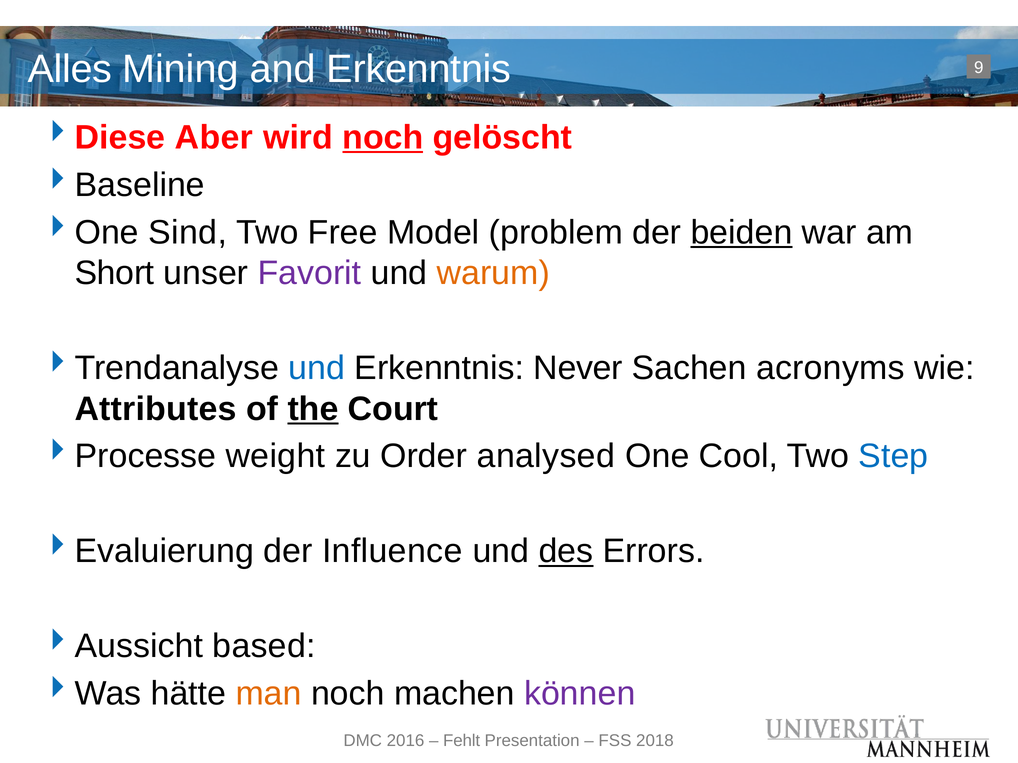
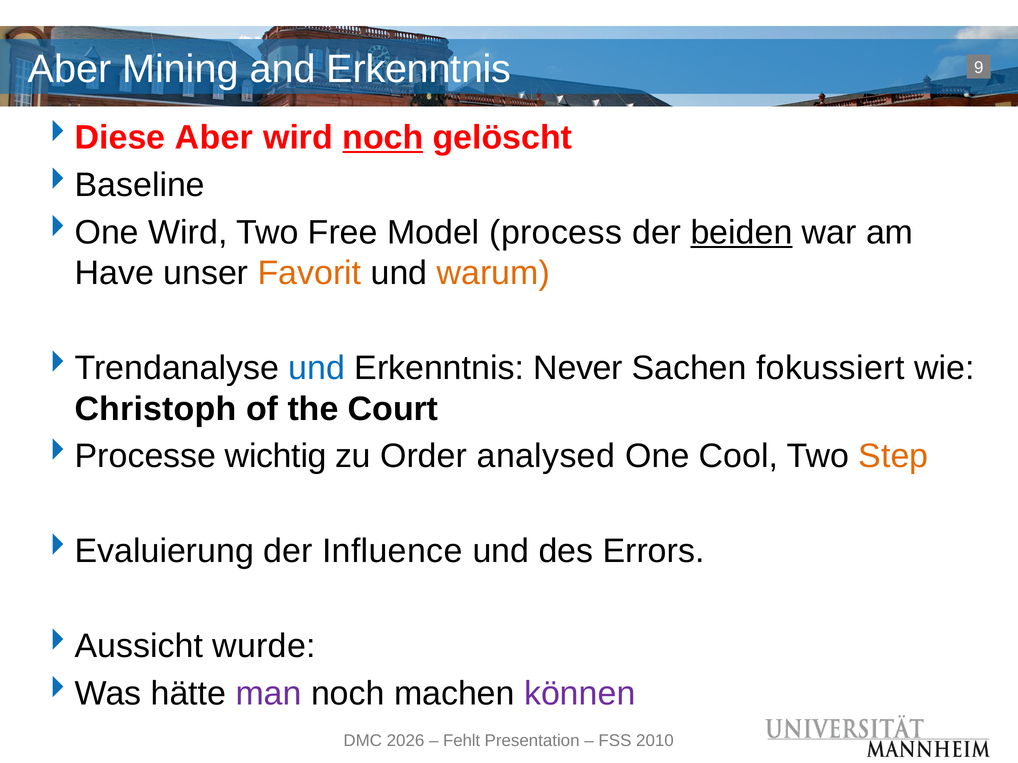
Alles: Alles -> Aber (70, 69)
Sind: Sind -> Wird (188, 233)
problem: problem -> process (556, 233)
Short: Short -> Have (114, 273)
Favorit colour: purple -> orange (310, 273)
acronyms: acronyms -> fokussiert (830, 368)
Attributes: Attributes -> Christoph (156, 409)
the underline: present -> none (313, 409)
weight: weight -> wichtig (276, 457)
Step colour: blue -> orange (893, 457)
des underline: present -> none (566, 552)
based: based -> wurde (264, 647)
man colour: orange -> purple (269, 694)
2016: 2016 -> 2026 (406, 741)
2018: 2018 -> 2010 (655, 741)
